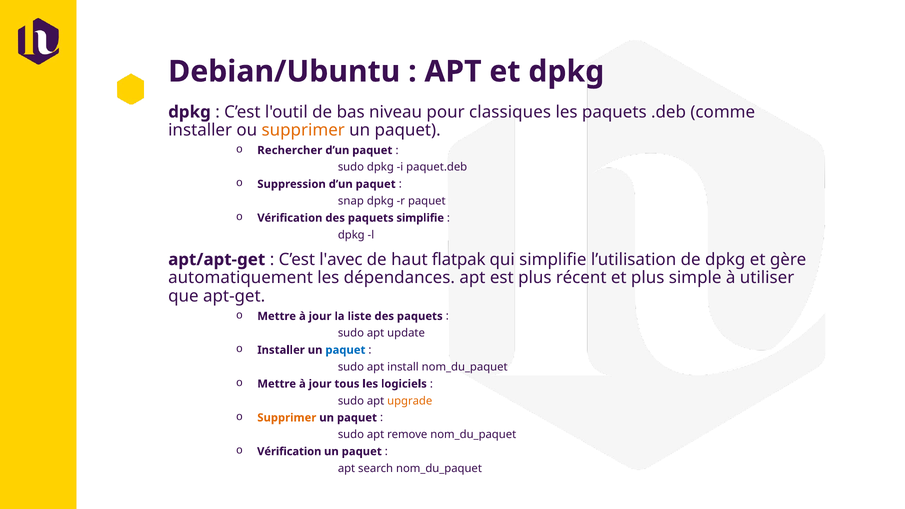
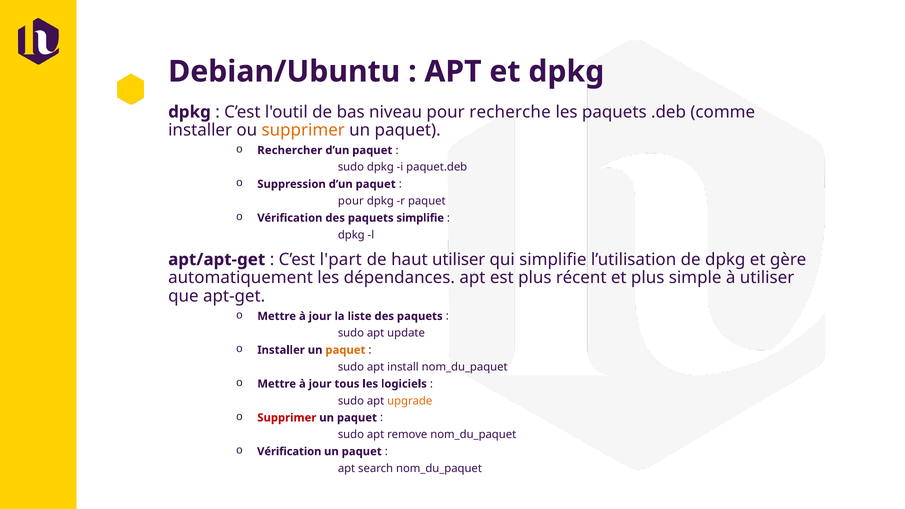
classiques: classiques -> recherche (510, 112)
snap: snap -> pour (351, 201)
l'avec: l'avec -> l'part (341, 260)
haut flatpak: flatpak -> utiliser (459, 260)
paquet colour: blue -> orange (345, 350)
Supprimer colour: orange -> red (287, 418)
